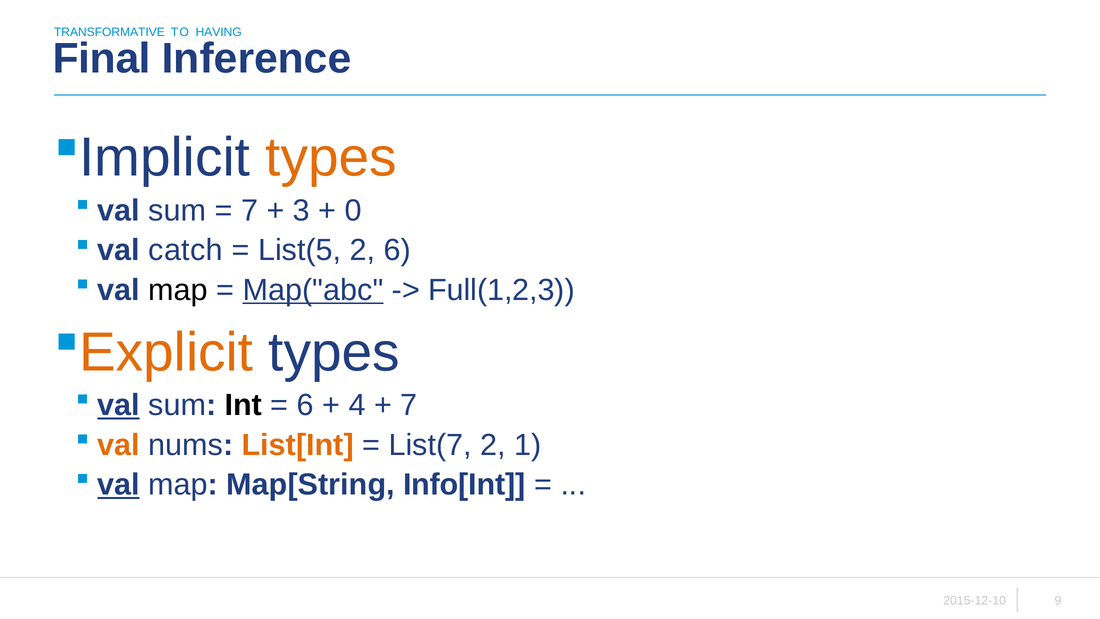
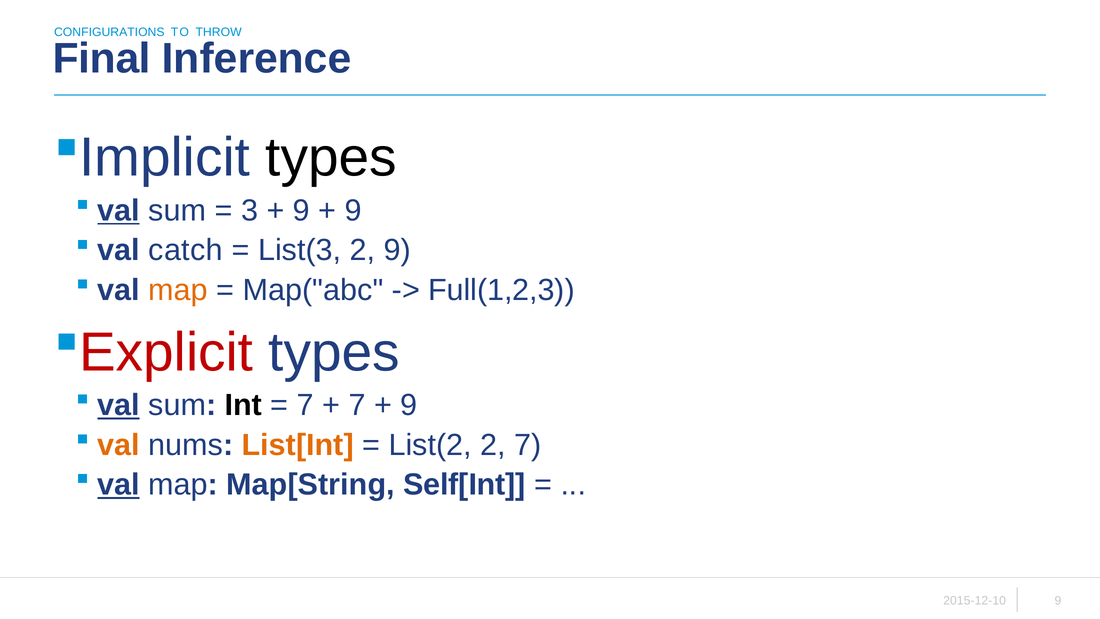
TRANSFORMATIVE: TRANSFORMATIVE -> CONFIGURATIONS (109, 32)
HAVING: HAVING -> THROW (219, 32)
types colour: orange -> black (331, 158)
val underline: none -> present (119, 210)
7: 7 -> 3 (250, 210)
3: 3 -> 9 (301, 210)
0: 0 -> 9 (353, 210)
List(5: List(5 -> List(3 (300, 250)
2 6: 6 -> 9 (397, 250)
map colour: black -> orange (178, 290)
Map("abc underline: present -> none (313, 290)
Explicit colour: orange -> red (166, 352)
6: 6 -> 7 (305, 405)
4: 4 -> 7 (357, 405)
7: 7 -> 9 (409, 405)
List(7: List(7 -> List(2 (430, 445)
2 1: 1 -> 7 (528, 445)
Info[Int: Info[Int -> Self[Int (464, 485)
